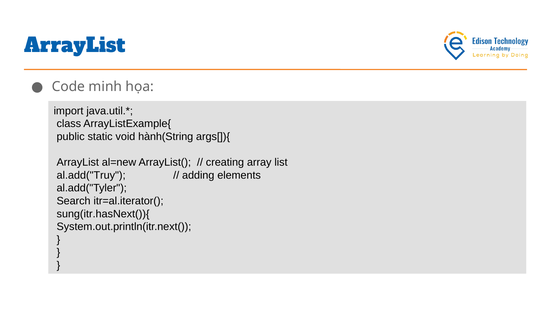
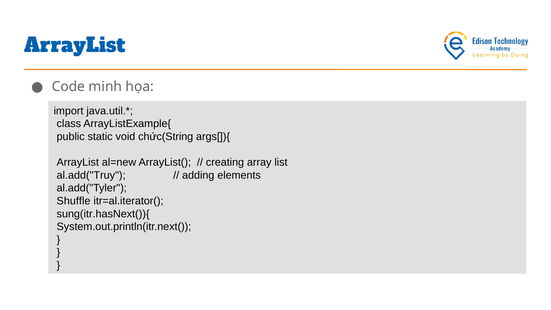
hành(String: hành(String -> chức(String (166, 137)
Search: Search -> Shuffle (74, 201)
